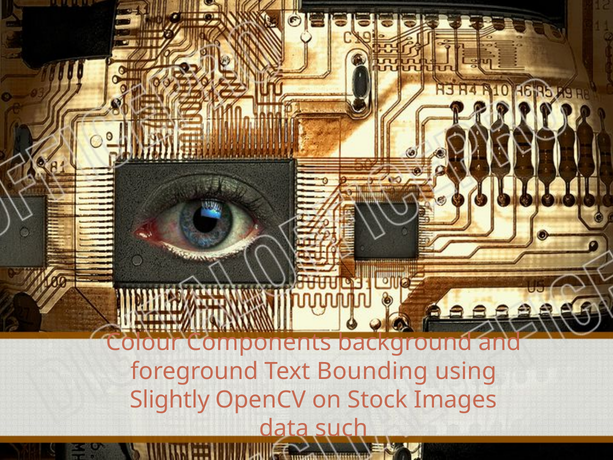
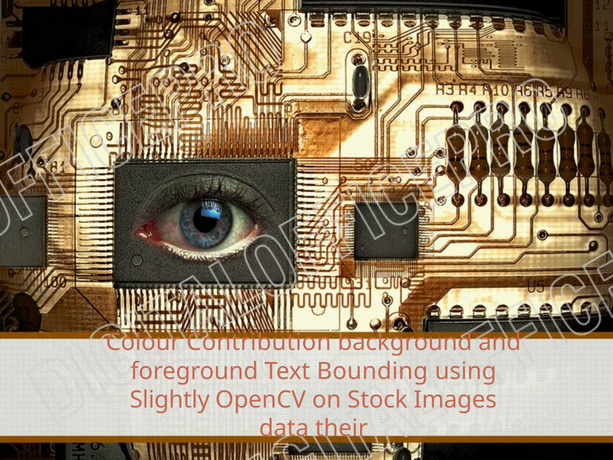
Components: Components -> Contribution (259, 342)
such: such -> their (341, 428)
